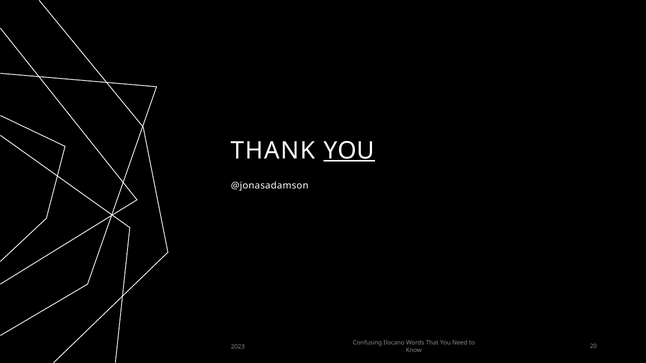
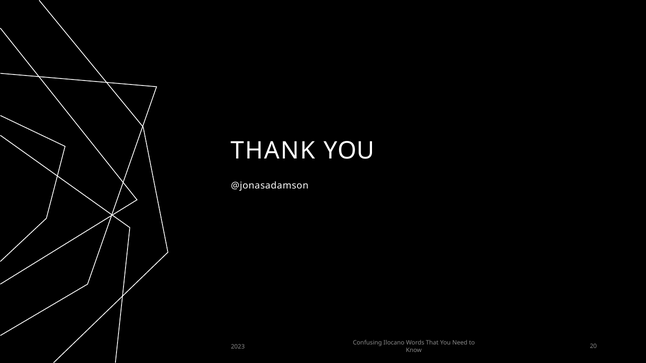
YOU underline: present -> none (349, 151)
